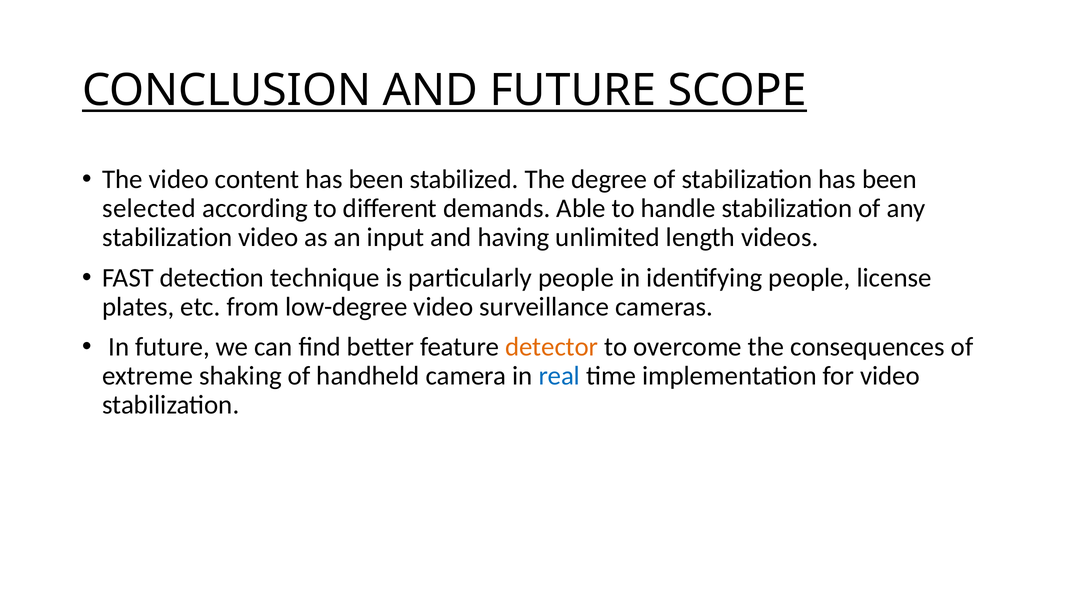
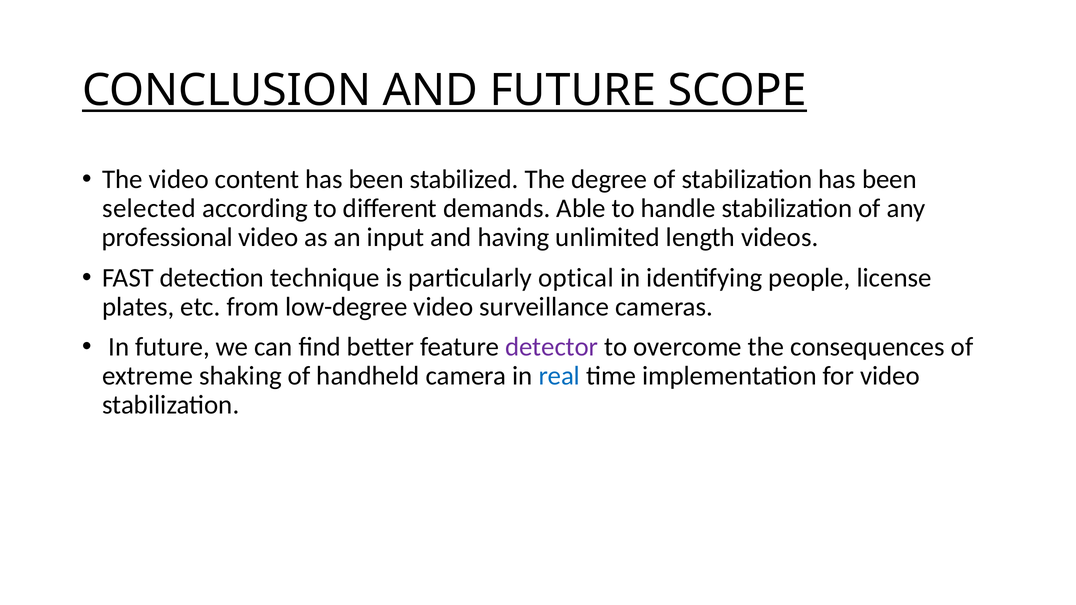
stabilization: stabilization -> professional (167, 238)
particularly people: people -> optical (576, 278)
detector colour: orange -> purple (552, 347)
